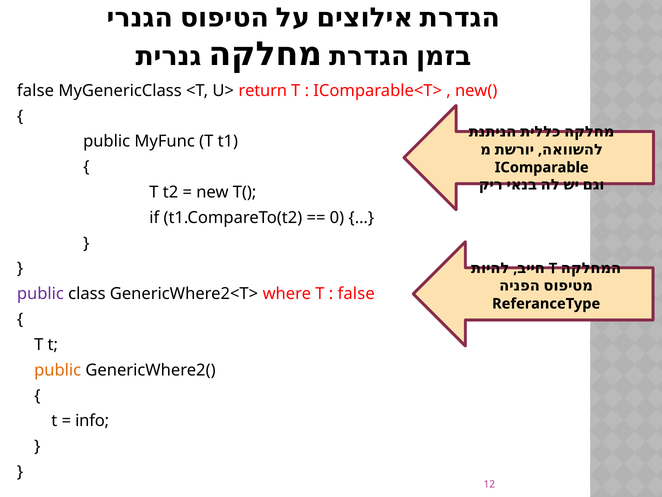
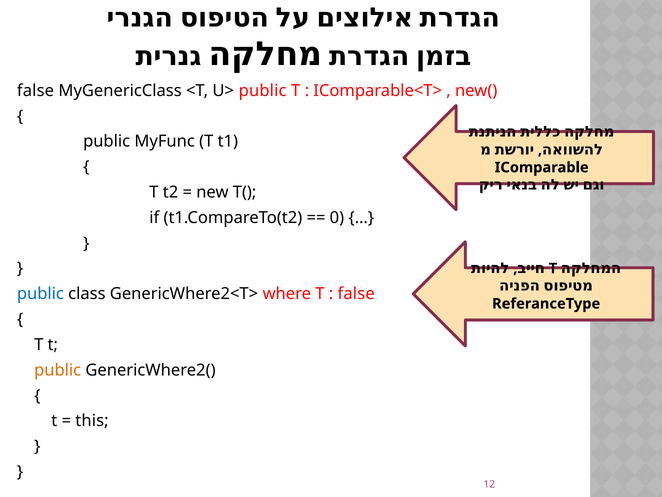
U> return: return -> public (263, 91)
public colour: purple -> blue (40, 294)
info: info -> this (92, 421)
